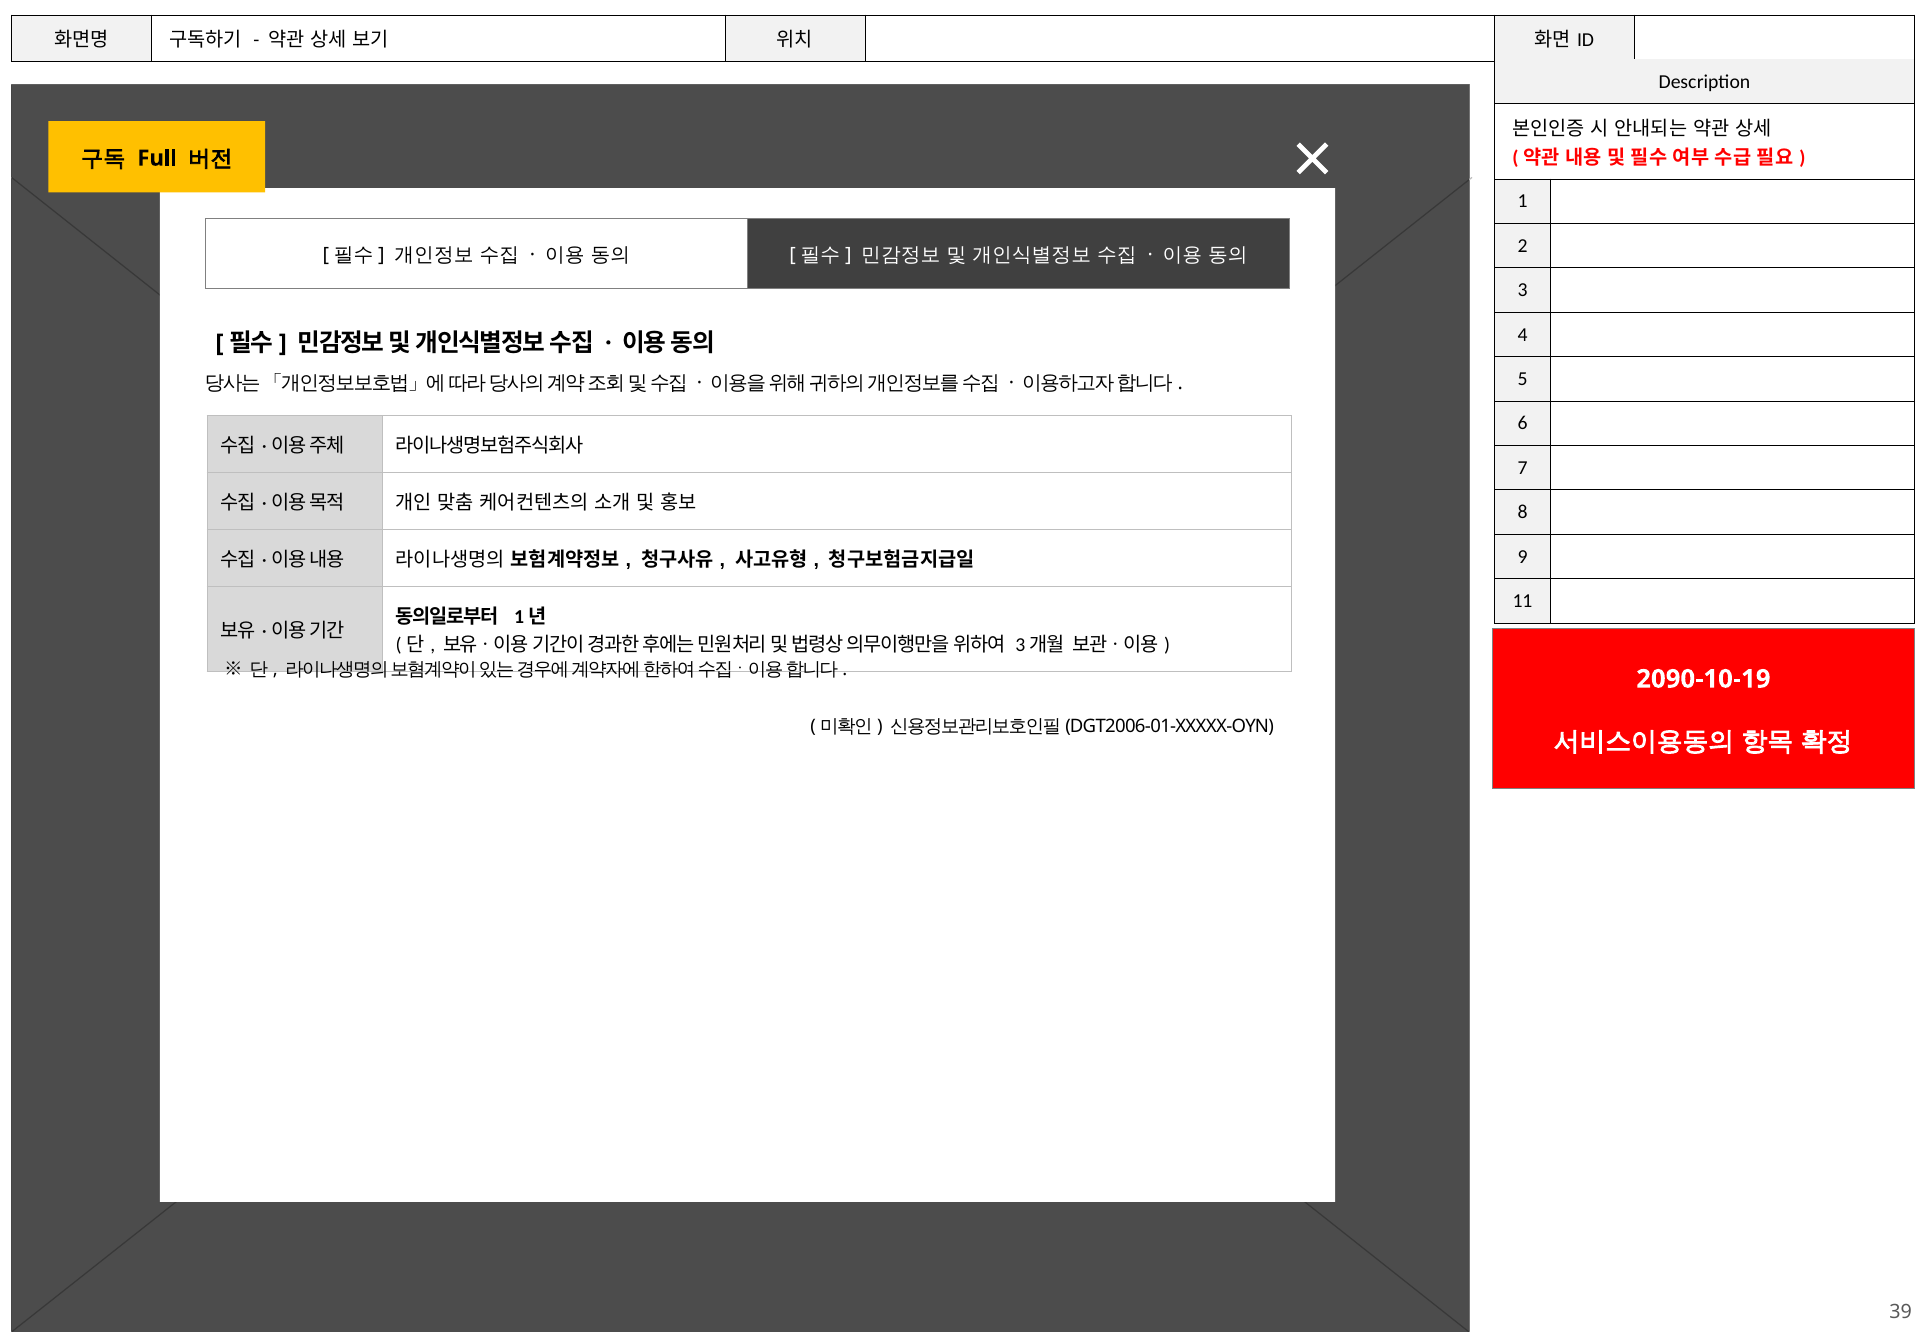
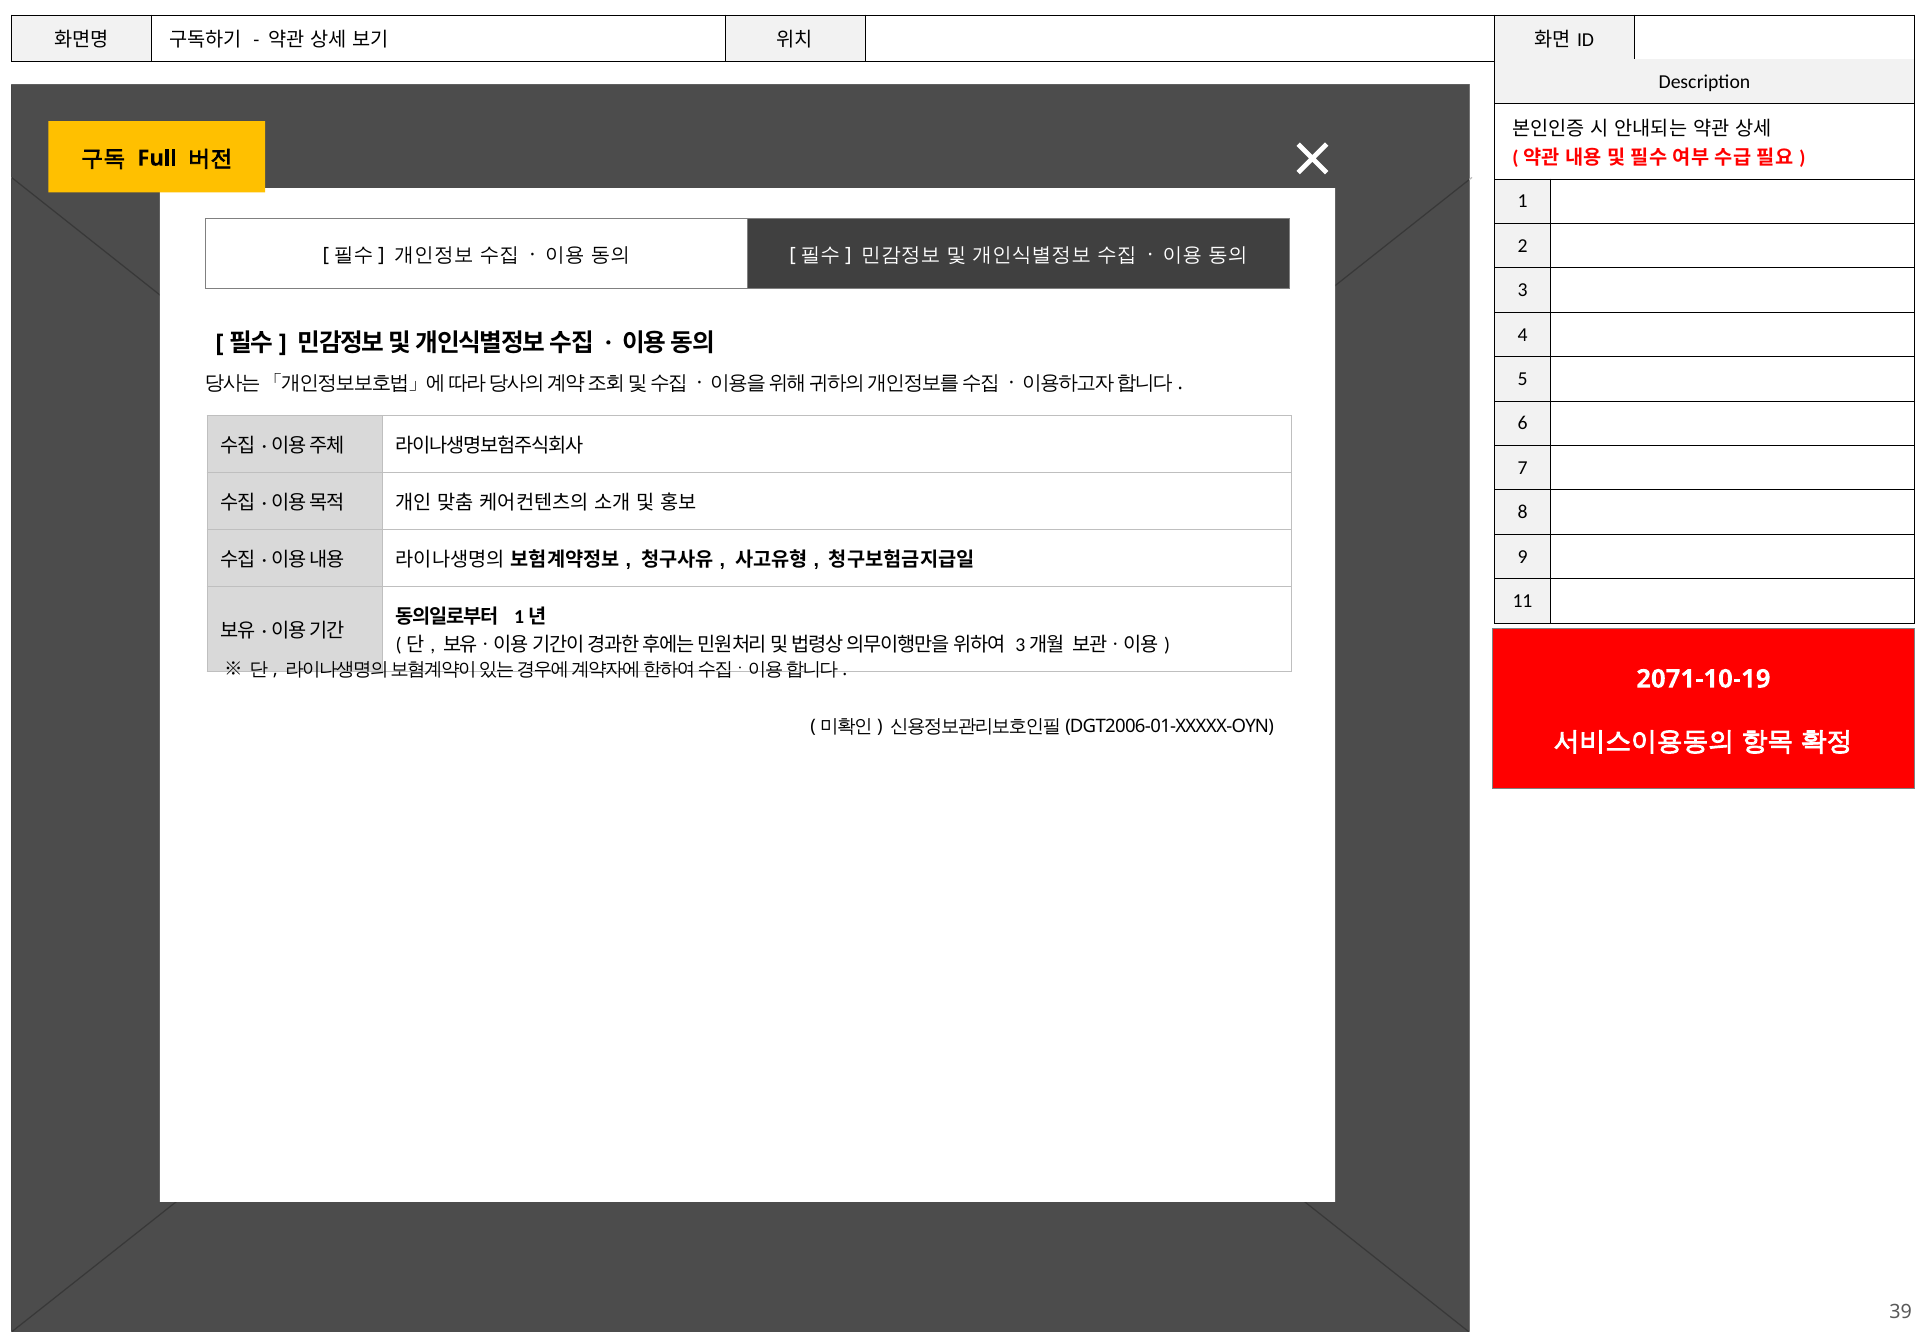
2090-10-19: 2090-10-19 -> 2071-10-19 (1703, 679)
